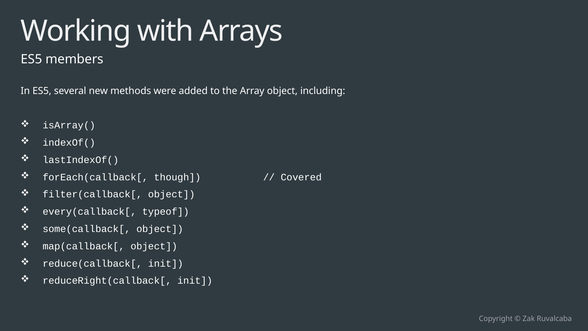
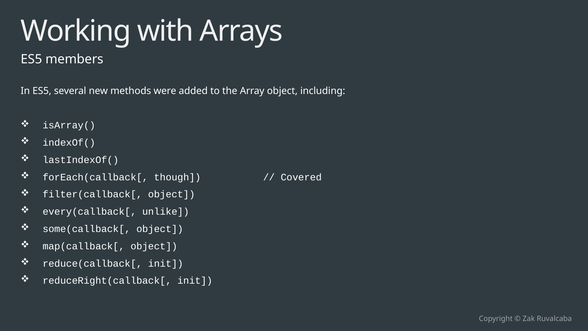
typeof: typeof -> unlike (166, 212)
